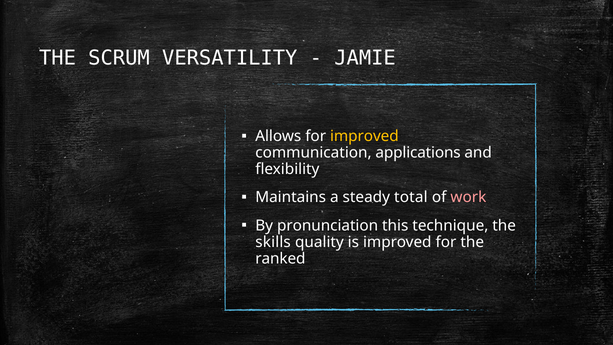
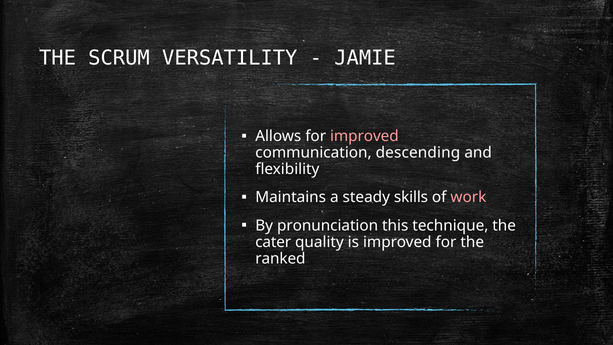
improved colour: yellow -> pink (364, 136)
applications: applications -> descending (418, 153)
total: total -> skills (411, 197)
skills: skills -> cater (273, 242)
